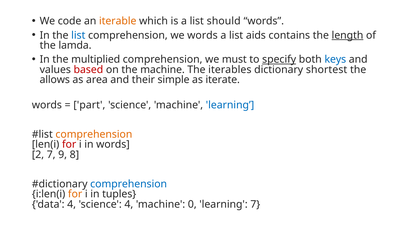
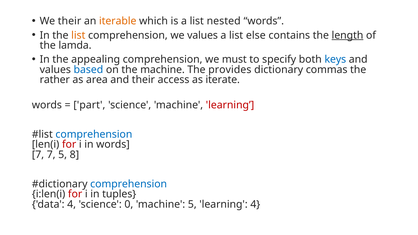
We code: code -> their (70, 21)
should: should -> nested (224, 21)
list colour: blue -> orange (78, 35)
we words: words -> values (203, 35)
aids: aids -> else (256, 35)
multiplied: multiplied -> appealing (96, 60)
specify underline: present -> none (279, 60)
based colour: red -> blue (88, 70)
iterables: iterables -> provides (230, 70)
shortest: shortest -> commas (327, 70)
allows: allows -> rather (55, 80)
simple: simple -> access (174, 80)
learning colour: blue -> red (230, 105)
comprehension colour: orange -> blue (94, 134)
2: 2 -> 7 (38, 155)
7 9: 9 -> 5 (63, 155)
for colour: orange -> red (75, 194)
science 4: 4 -> 0 (129, 204)
machine 0: 0 -> 5 (192, 204)
learning 7: 7 -> 4 (255, 204)
